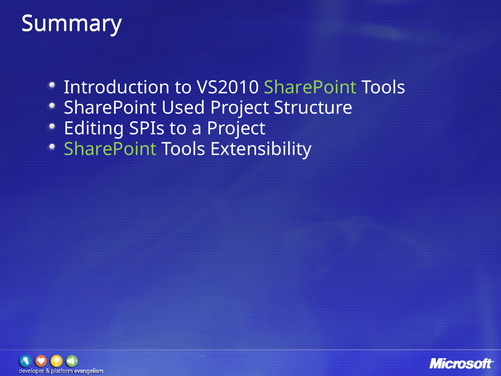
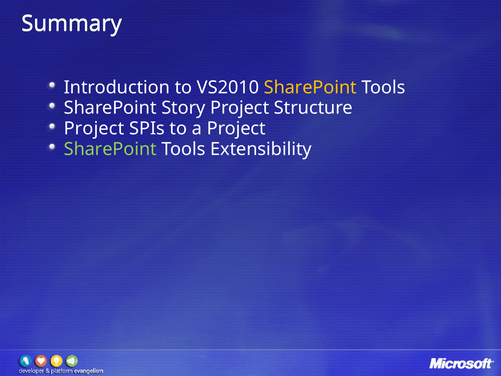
SharePoint colour: light green -> yellow (310, 87)
Used: Used -> Story (183, 108)
Editing: Editing -> Project (94, 128)
